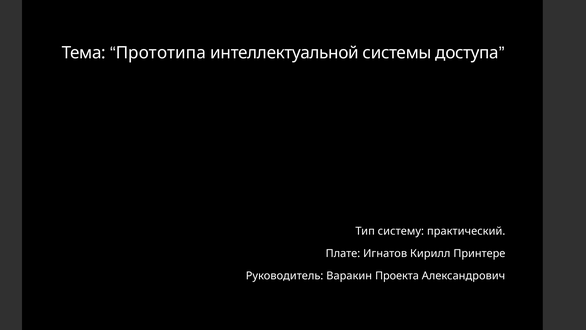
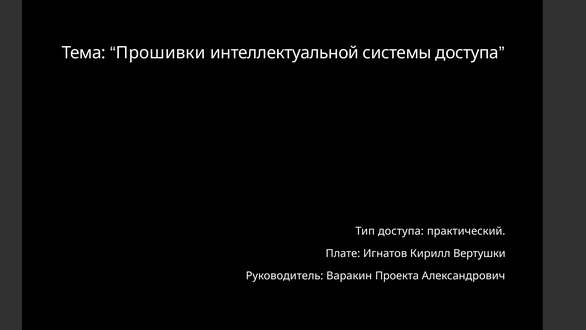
Прототипа: Прототипа -> Прошивки (161, 53)
Тип систему: систему -> доступа (401, 231)
Принтере: Принтере -> Вертушки (479, 253)
